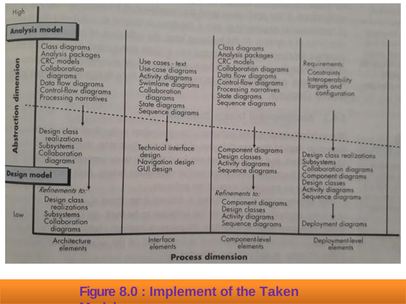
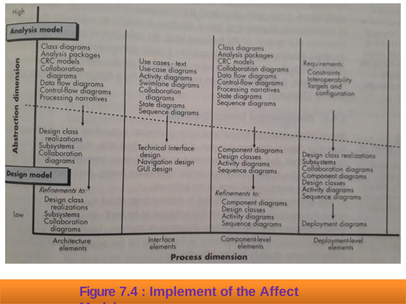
8.0: 8.0 -> 7.4 (129, 292)
Taken: Taken -> Affect (279, 292)
